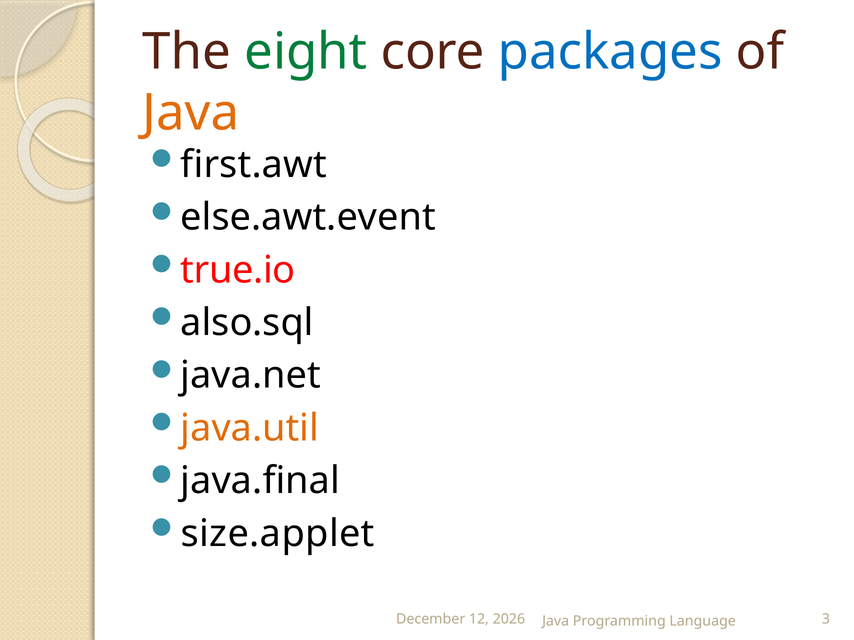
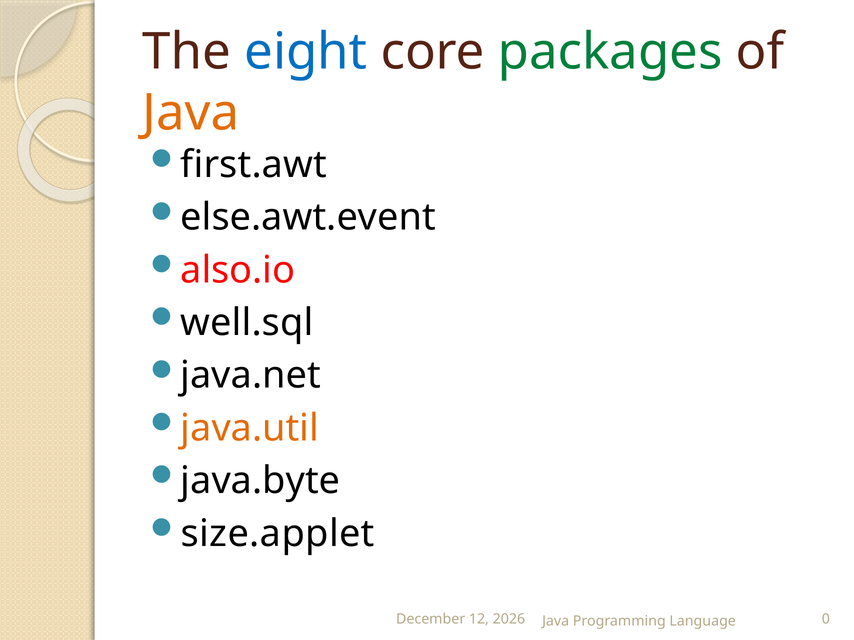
eight colour: green -> blue (306, 52)
packages colour: blue -> green (610, 52)
true.io: true.io -> also.io (238, 270)
also.sql: also.sql -> well.sql (247, 323)
java.final: java.final -> java.byte (260, 481)
3: 3 -> 0 (826, 619)
